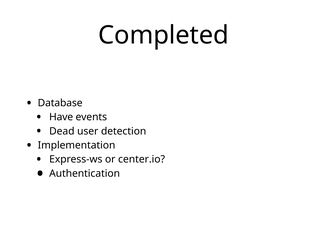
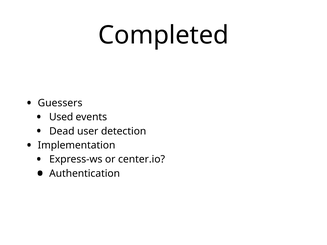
Database: Database -> Guessers (60, 103)
Have: Have -> Used (61, 117)
